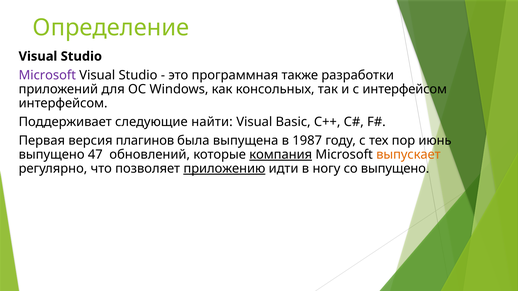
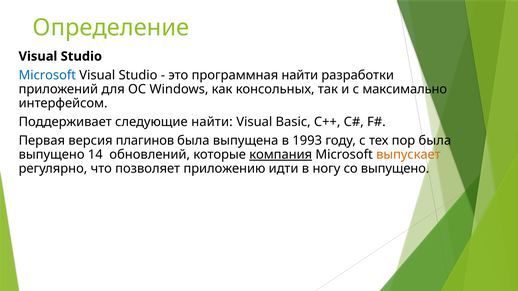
Microsoft colour: purple -> blue (47, 75)
программная также: также -> найти (300, 75)
с интерфейсом: интерфейсом -> максимально (405, 89)
1987: 1987 -> 1993 (307, 141)
пор июнь: июнь -> была (435, 141)
47: 47 -> 14 (95, 155)
приложению underline: present -> none (224, 169)
